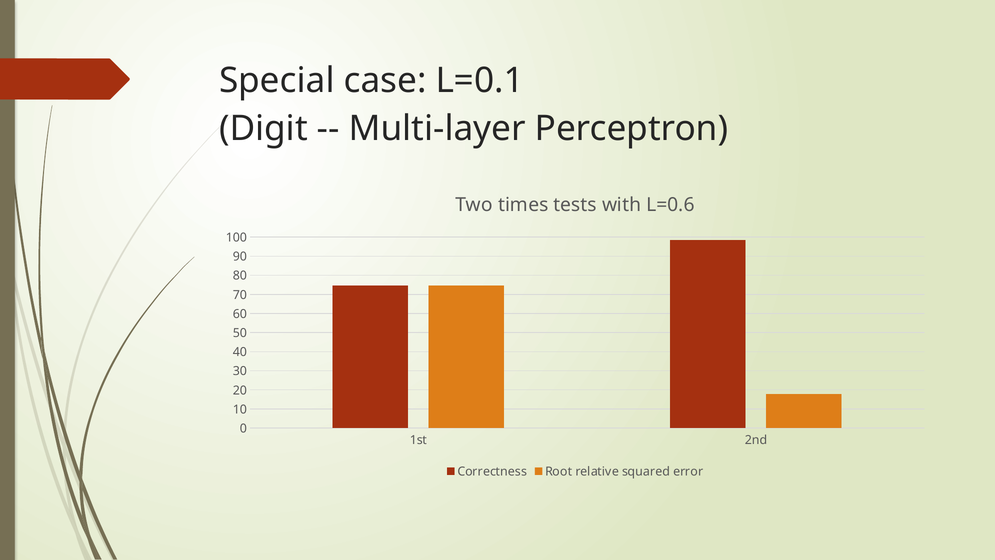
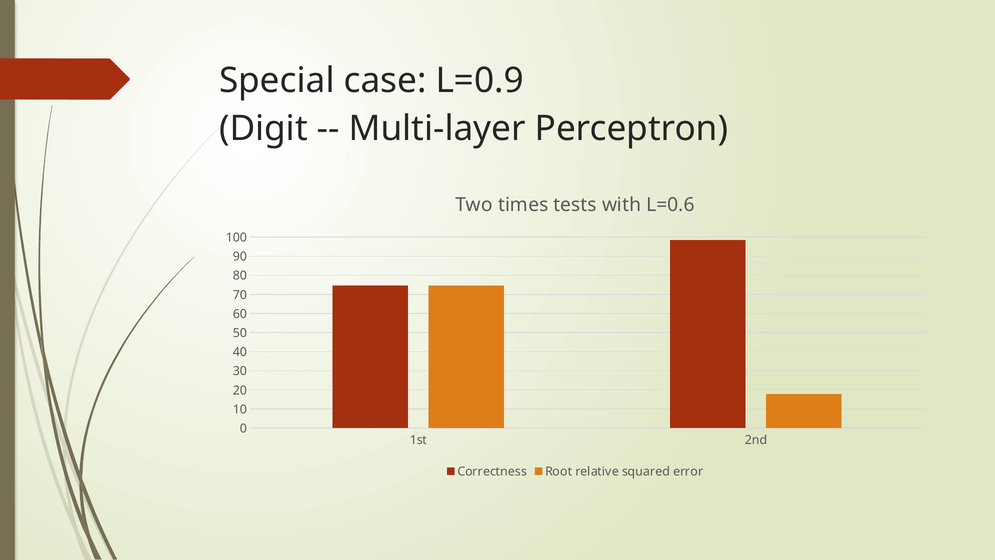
L=0.1: L=0.1 -> L=0.9 (480, 81)
